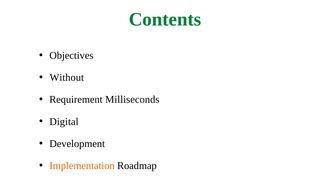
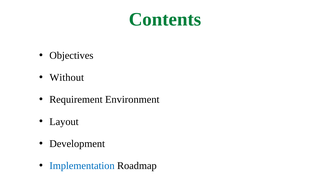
Milliseconds: Milliseconds -> Environment (132, 99)
Digital: Digital -> Layout (64, 121)
Implementation colour: orange -> blue (82, 165)
